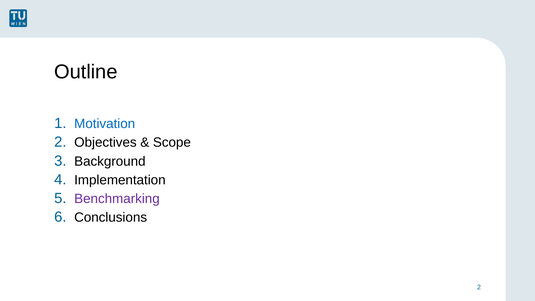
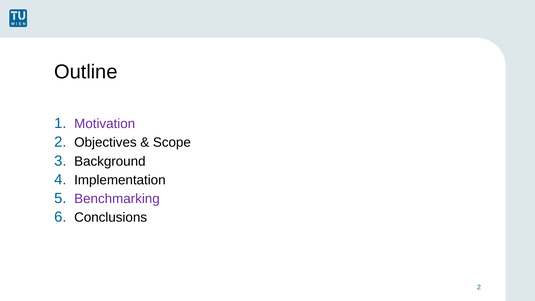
Motivation colour: blue -> purple (105, 124)
